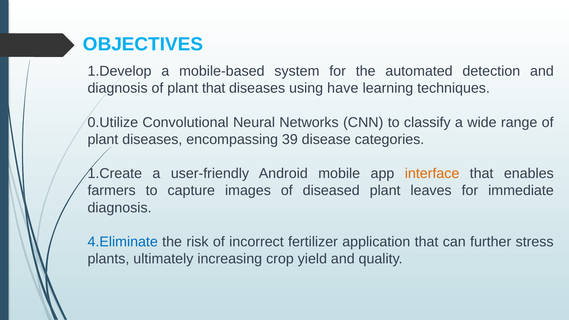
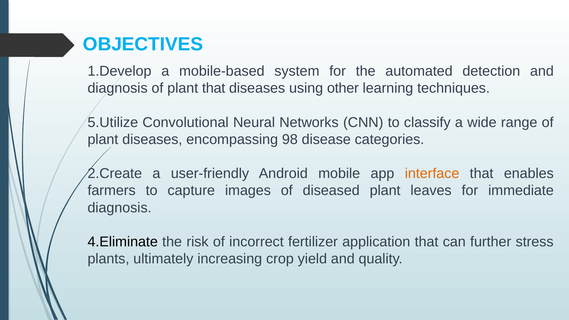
have: have -> other (343, 88)
0.Utilize: 0.Utilize -> 5.Utilize (113, 122)
39: 39 -> 98 (290, 139)
1.Create: 1.Create -> 2.Create (115, 174)
4.Eliminate colour: blue -> black (123, 242)
